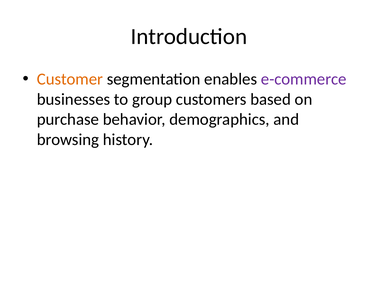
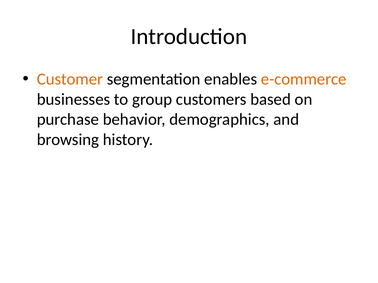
e-commerce colour: purple -> orange (304, 79)
